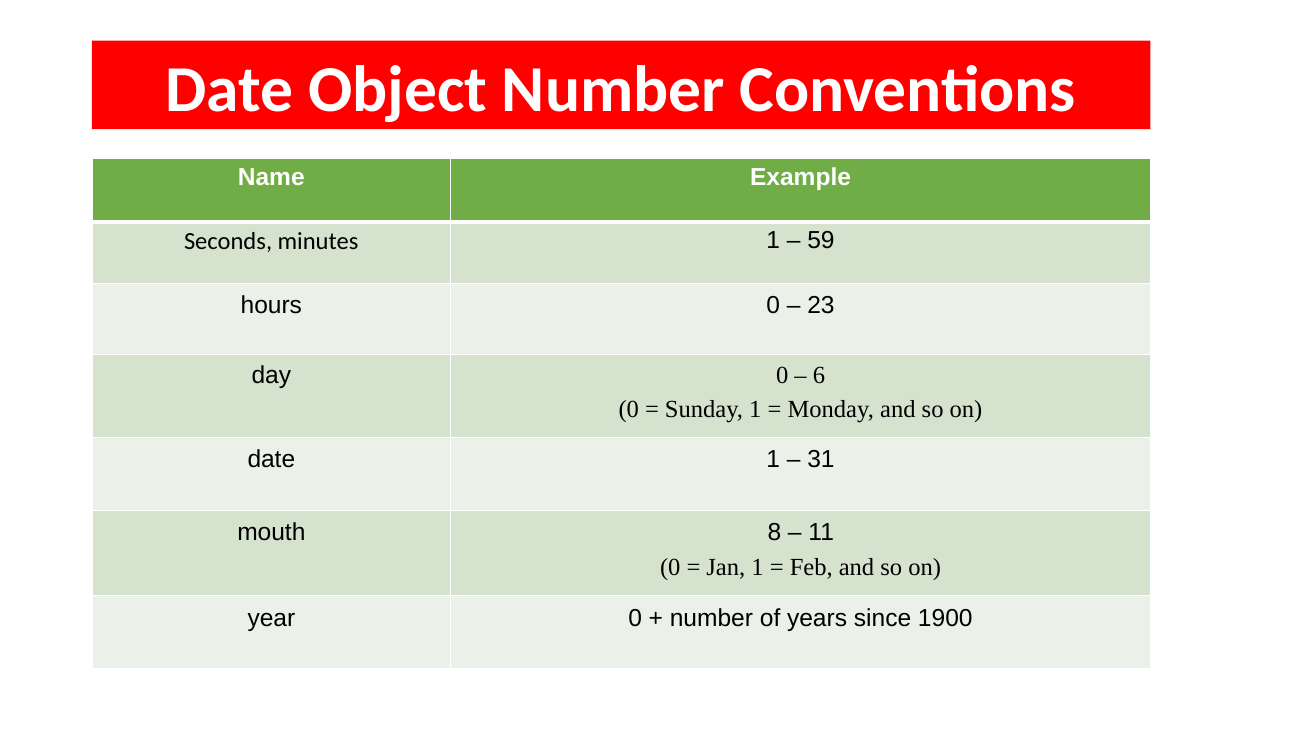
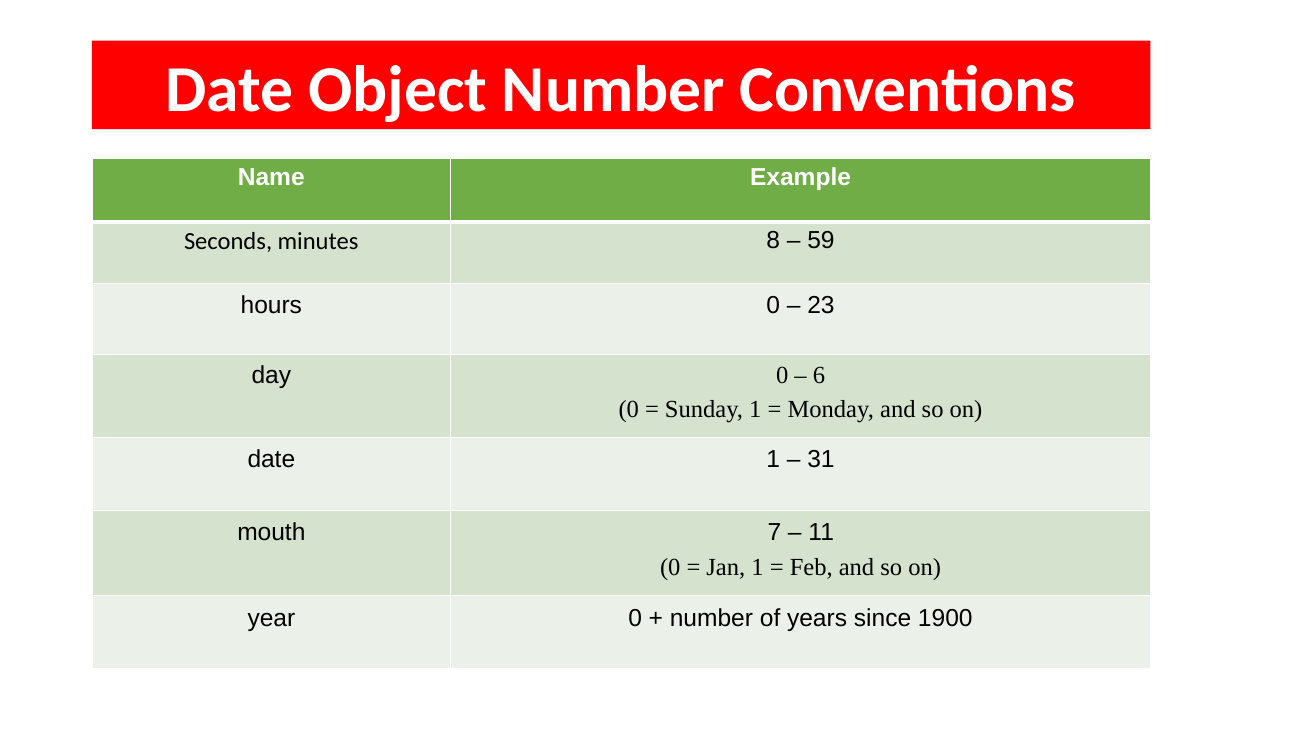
minutes 1: 1 -> 8 (773, 241)
8: 8 -> 7 (774, 532)
